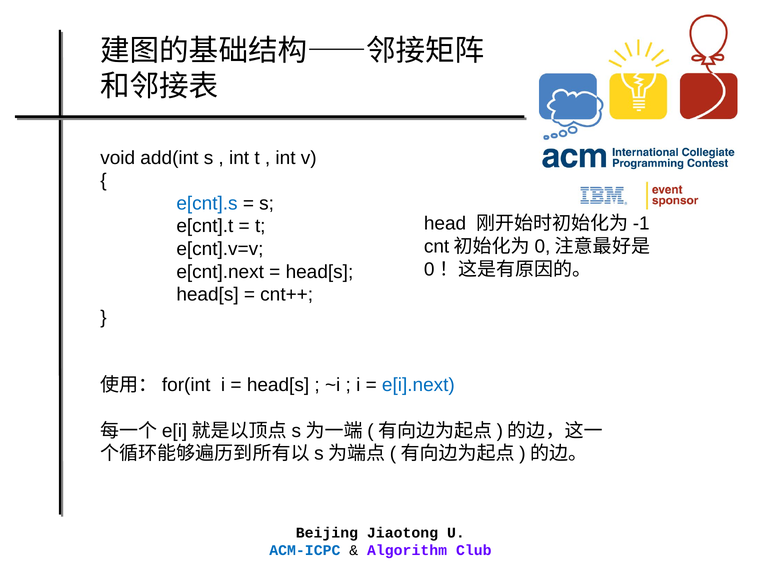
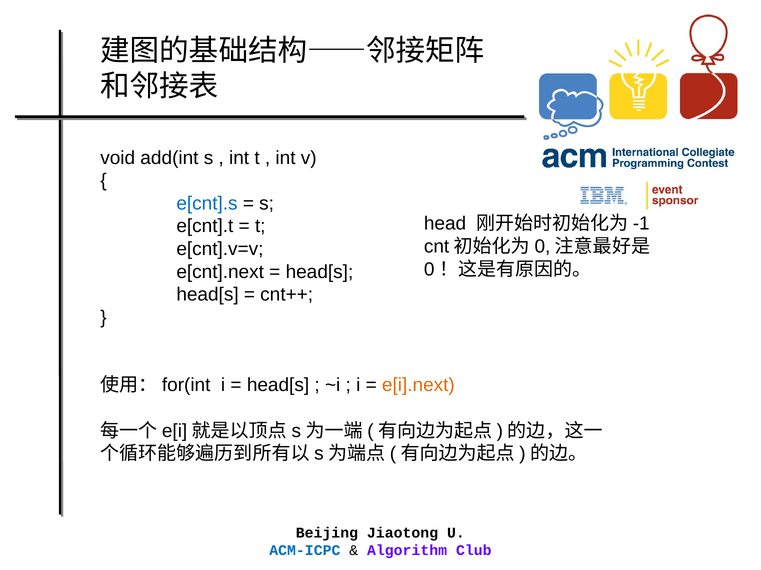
e[i].next colour: blue -> orange (418, 386)
